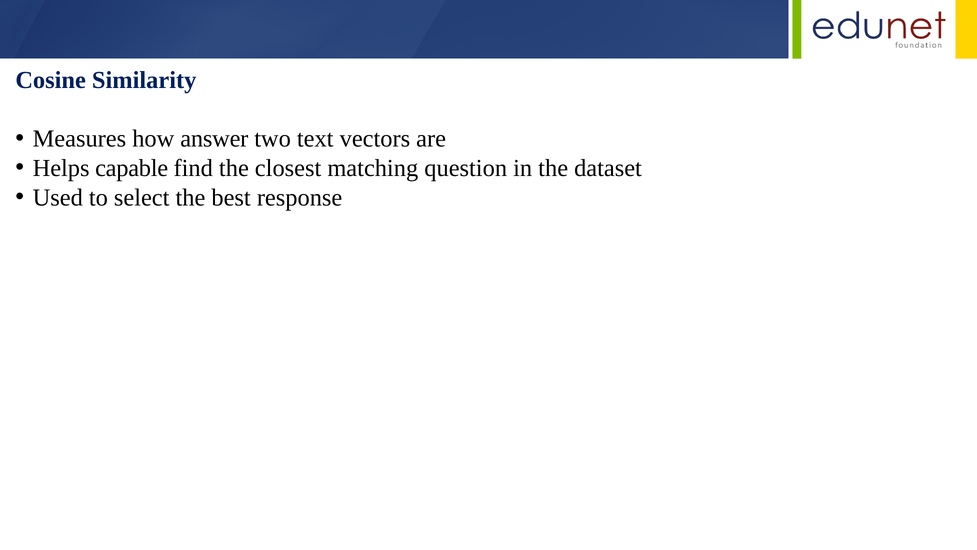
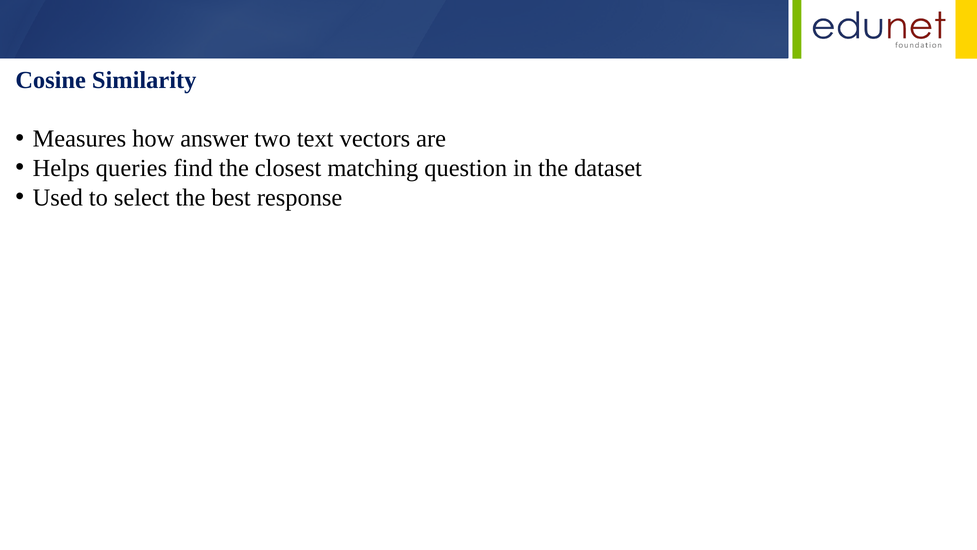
capable: capable -> queries (131, 168)
